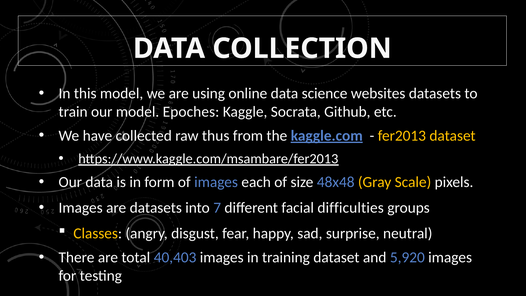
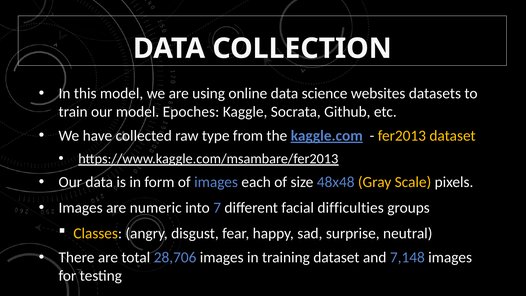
thus: thus -> type (216, 136)
are datasets: datasets -> numeric (156, 208)
40,403: 40,403 -> 28,706 (175, 257)
5,920: 5,920 -> 7,148 (407, 257)
